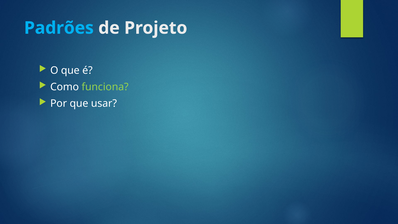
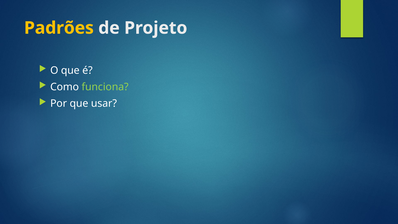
Padrões colour: light blue -> yellow (59, 28)
